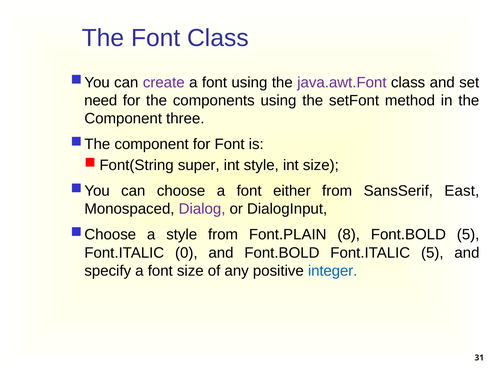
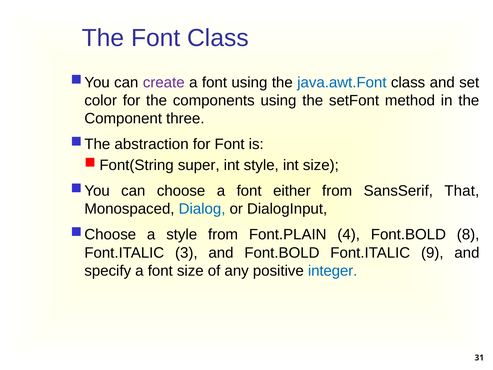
java.awt.Font colour: purple -> blue (342, 82)
need: need -> color (101, 100)
component: component -> abstraction (152, 144)
East: East -> That (462, 191)
Dialog colour: purple -> blue (202, 209)
8: 8 -> 4 (349, 234)
Font.BOLD 5: 5 -> 8 (468, 234)
0: 0 -> 3 (186, 253)
Font.ITALIC 5: 5 -> 9 (432, 253)
